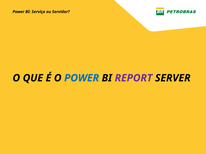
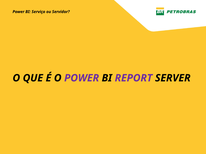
POWER colour: blue -> purple (82, 78)
